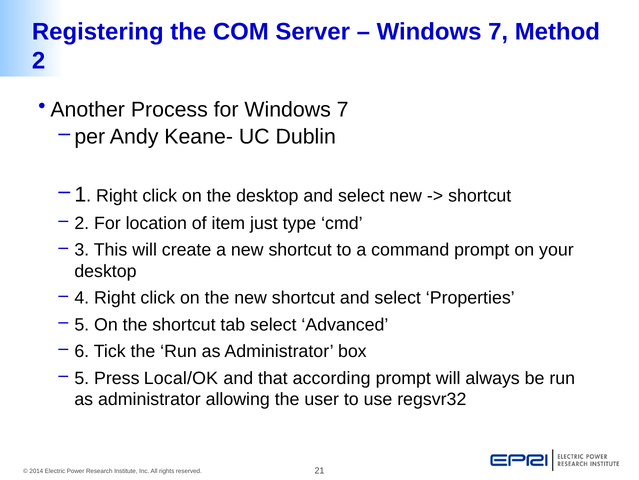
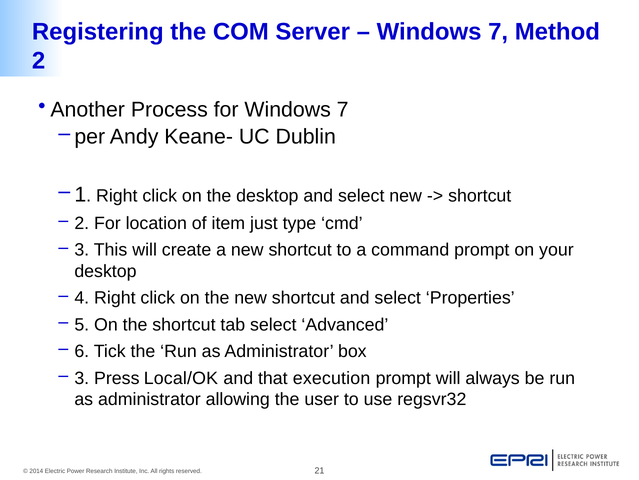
5: 5 -> 3 (82, 378)
according: according -> execution (332, 378)
